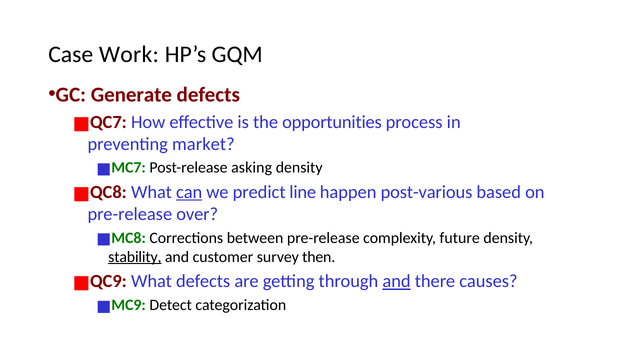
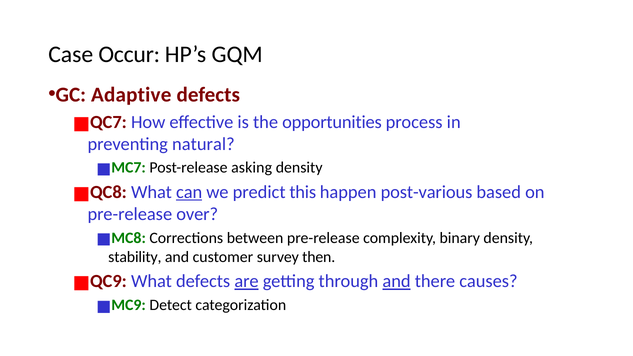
Work: Work -> Occur (129, 54)
Generate: Generate -> Adaptive (131, 95)
market: market -> natural (203, 144)
line: line -> this (303, 192)
future: future -> binary (460, 238)
stability underline: present -> none (135, 257)
are underline: none -> present (247, 281)
